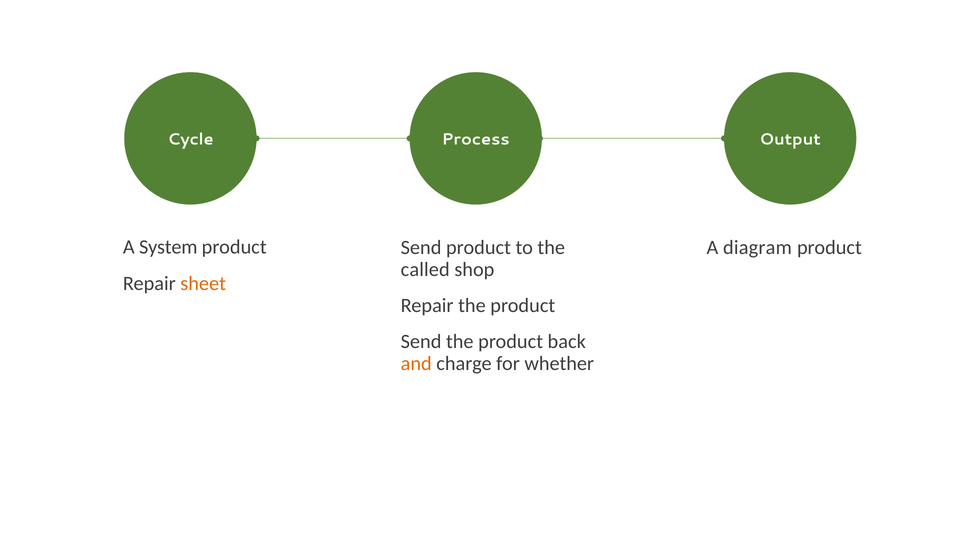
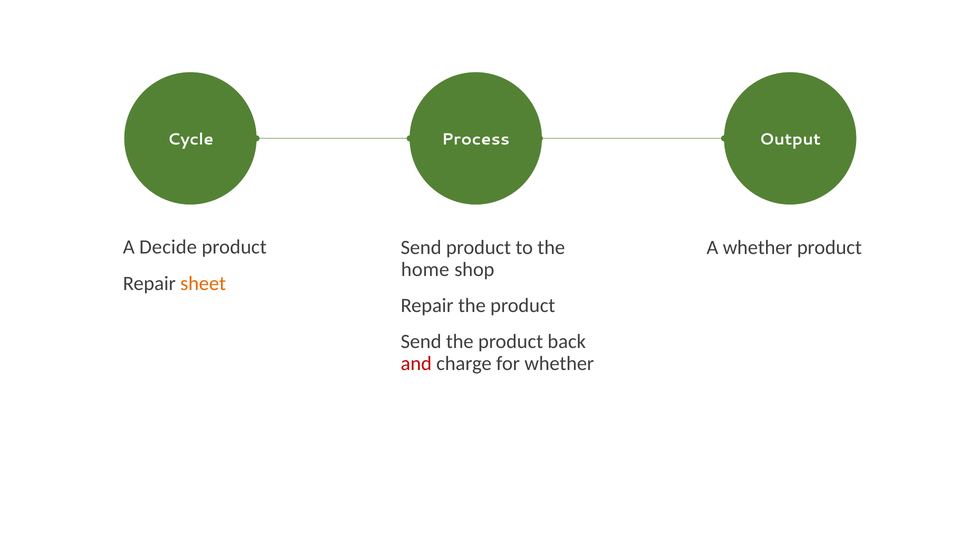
System: System -> Decide (168, 247)
A diagram: diagram -> whether (758, 247)
called: called -> home (425, 269)
and colour: orange -> red (416, 363)
